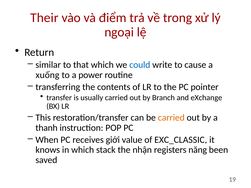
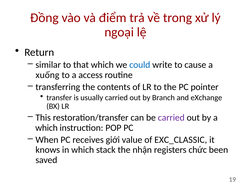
Their: Their -> Đồng (44, 18)
power: power -> access (91, 75)
carried colour: orange -> purple (171, 118)
thanh: thanh -> which (47, 128)
năng: năng -> chức (198, 150)
